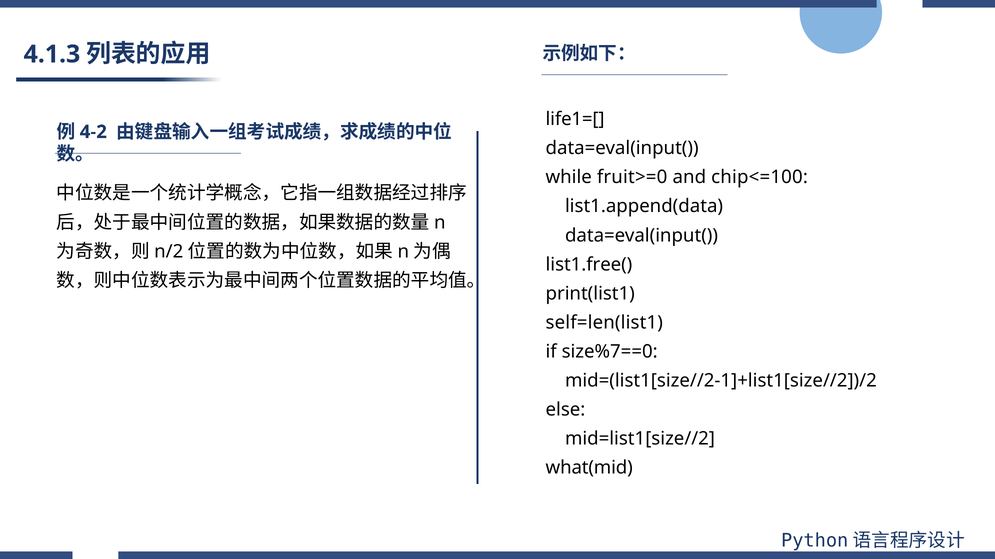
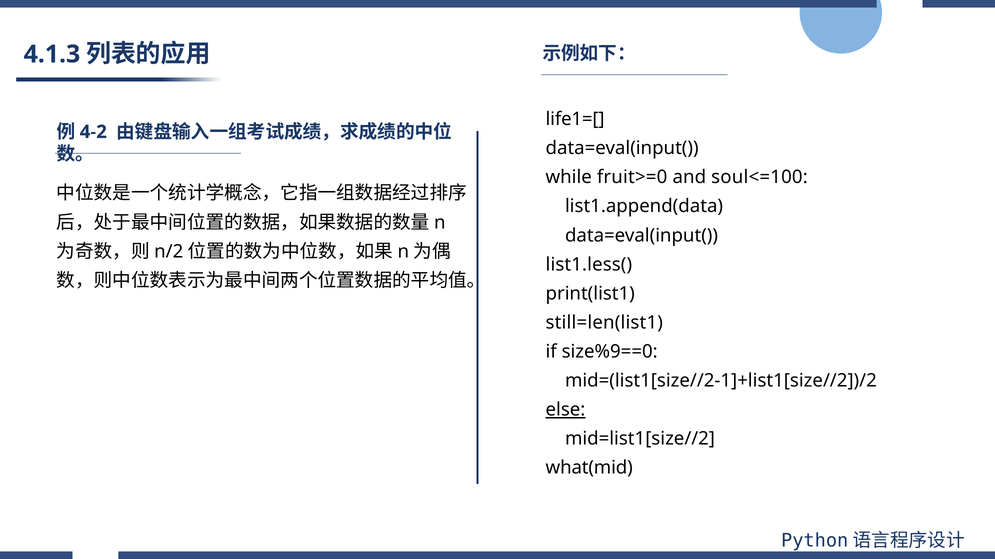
chip<=100: chip<=100 -> soul<=100 (760, 177)
list1.free(: list1.free( -> list1.less( (589, 265)
self=len(list1: self=len(list1 -> still=len(list1 (604, 323)
size%7==0: size%7==0 -> size%9==0 (610, 352)
else underline: none -> present (565, 410)
